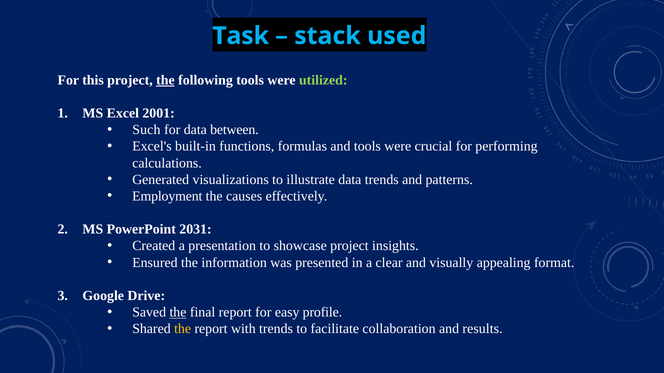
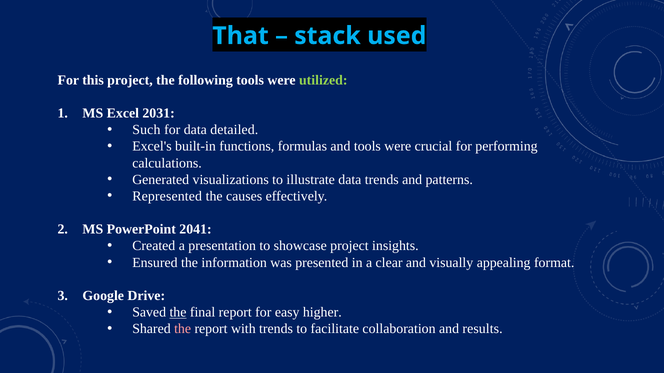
Task: Task -> That (241, 36)
the underline: present -> none (165, 80)
2001: 2001 -> 2031 (159, 113)
between: between -> detailed (234, 130)
Employment: Employment -> Represented (167, 196)
2031: 2031 -> 2041 (195, 230)
profile: profile -> higher (322, 313)
the colour: yellow -> pink (183, 329)
